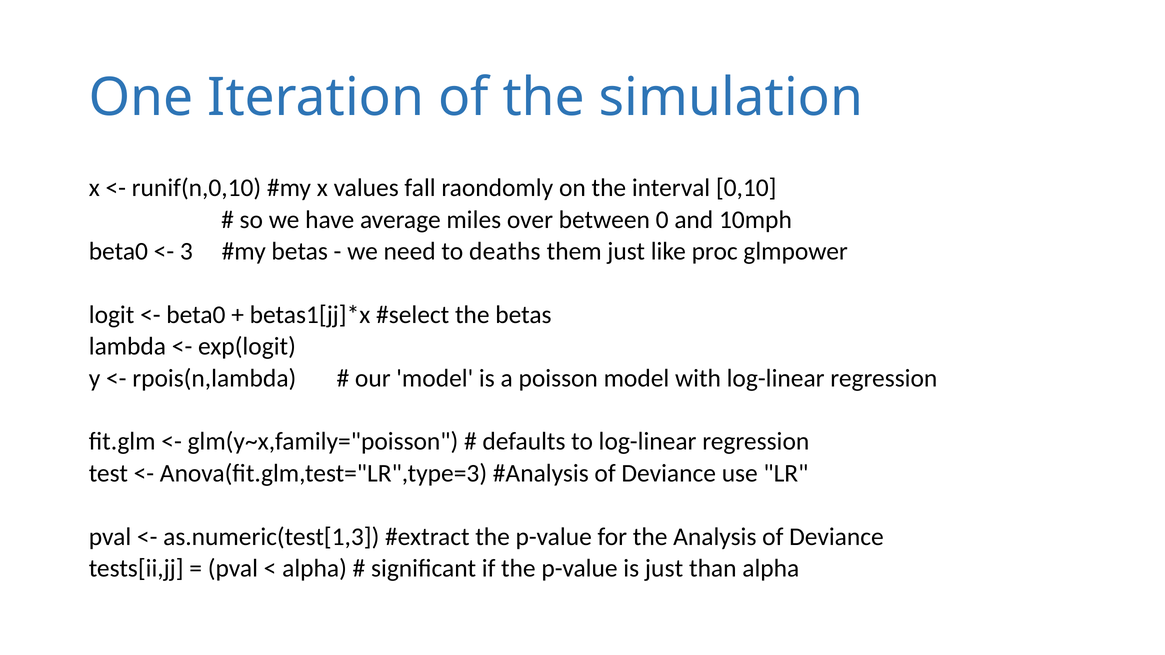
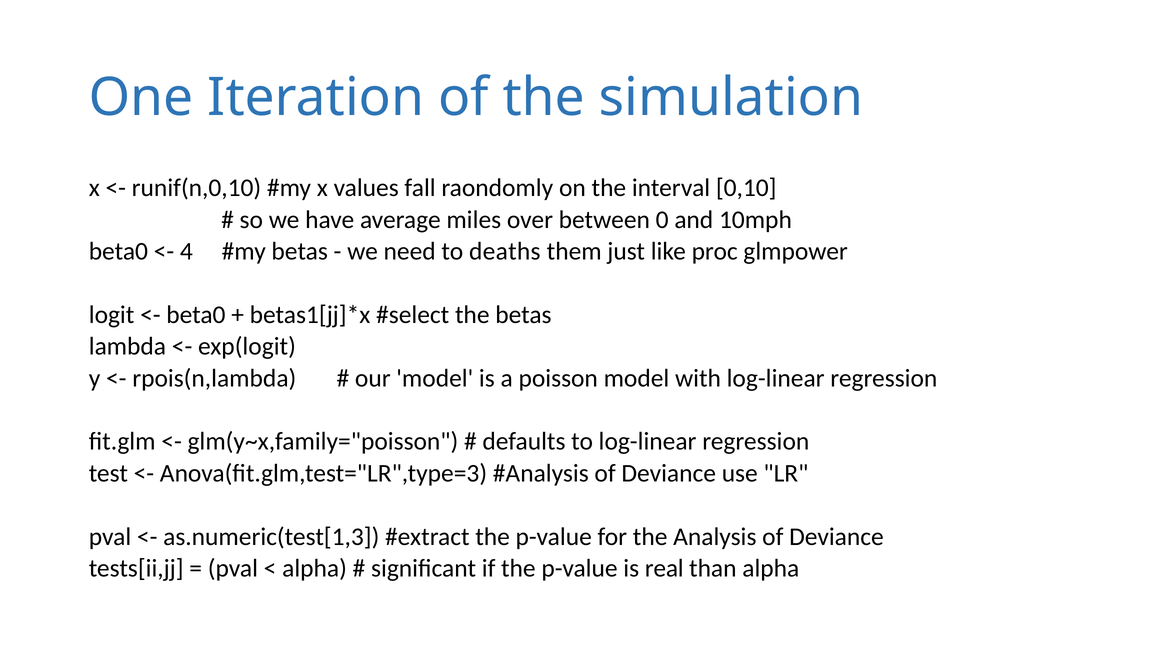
3: 3 -> 4 (186, 251)
is just: just -> real (664, 569)
